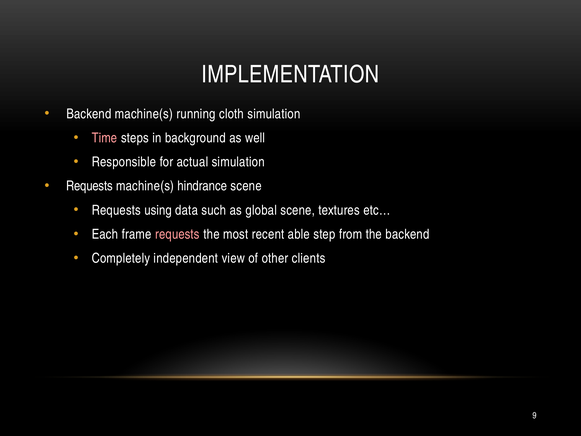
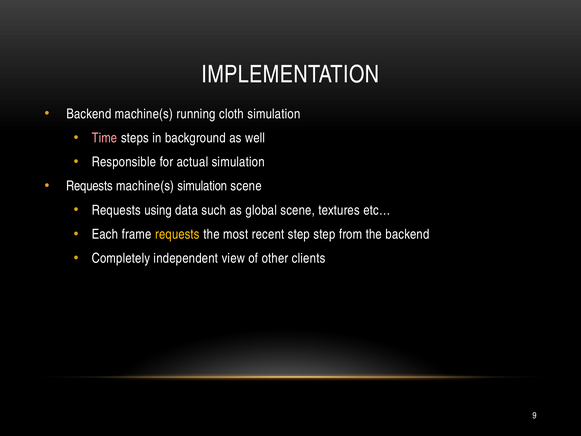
machine(s hindrance: hindrance -> simulation (202, 186)
requests colour: pink -> yellow (177, 234)
recent able: able -> step (299, 234)
